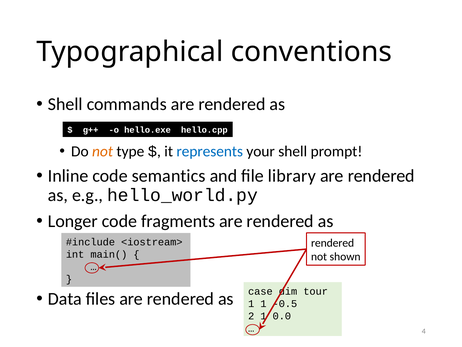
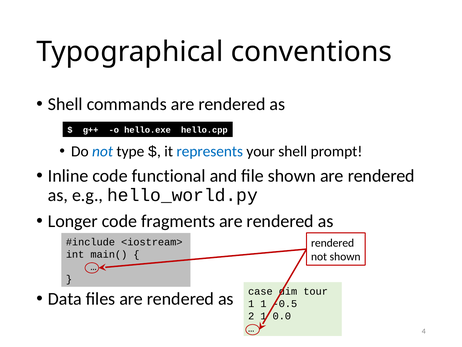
not colour: orange -> blue (103, 151)
semantics: semantics -> functional (169, 176)
file library: library -> shown (292, 176)
